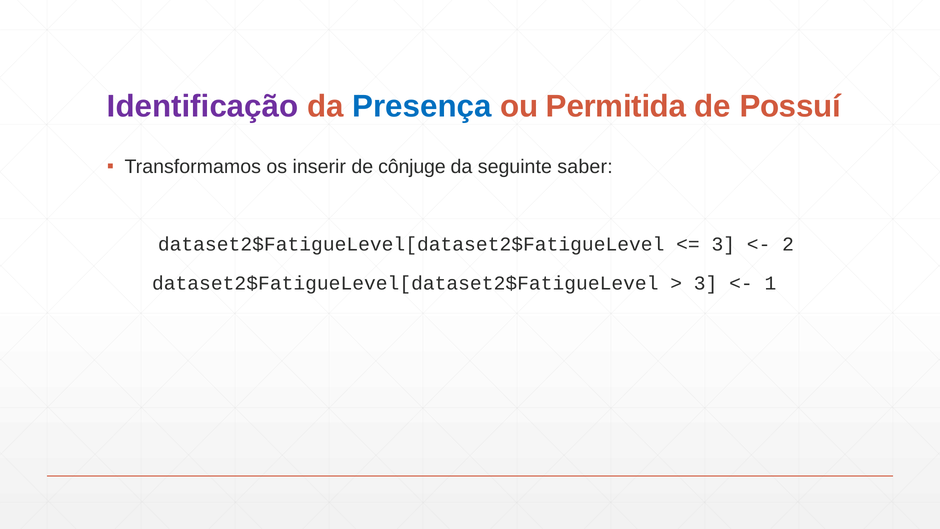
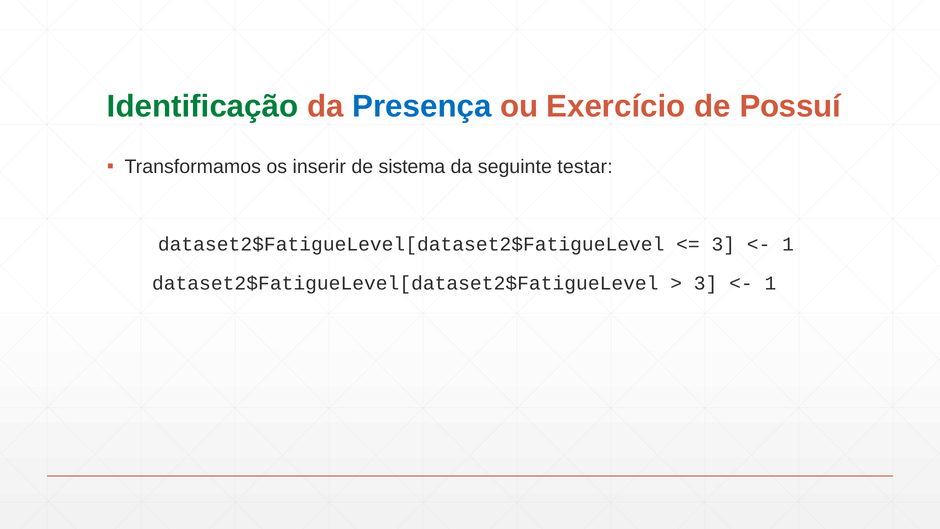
Identificação colour: purple -> green (203, 106)
Permitida: Permitida -> Exercício (616, 106)
cônjuge: cônjuge -> sistema (412, 167)
saber: saber -> testar (585, 167)
2: 2 -> 1 (788, 244)
